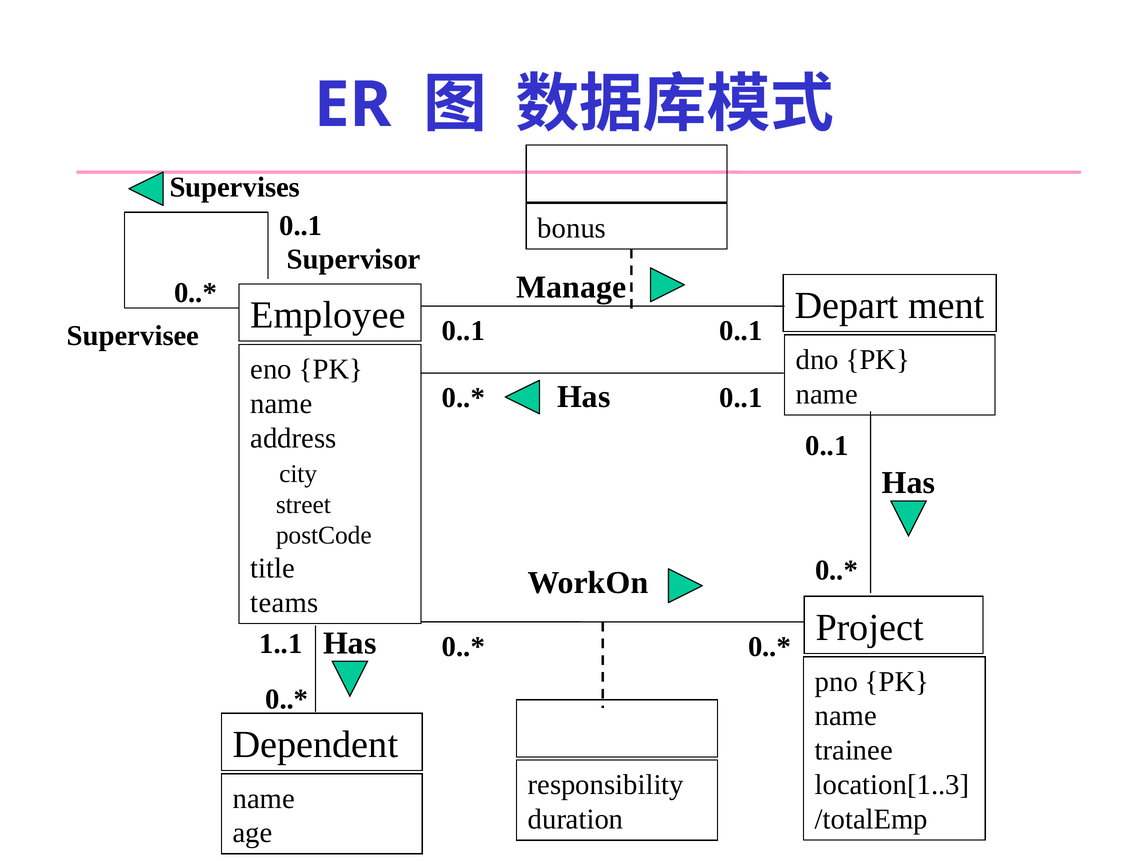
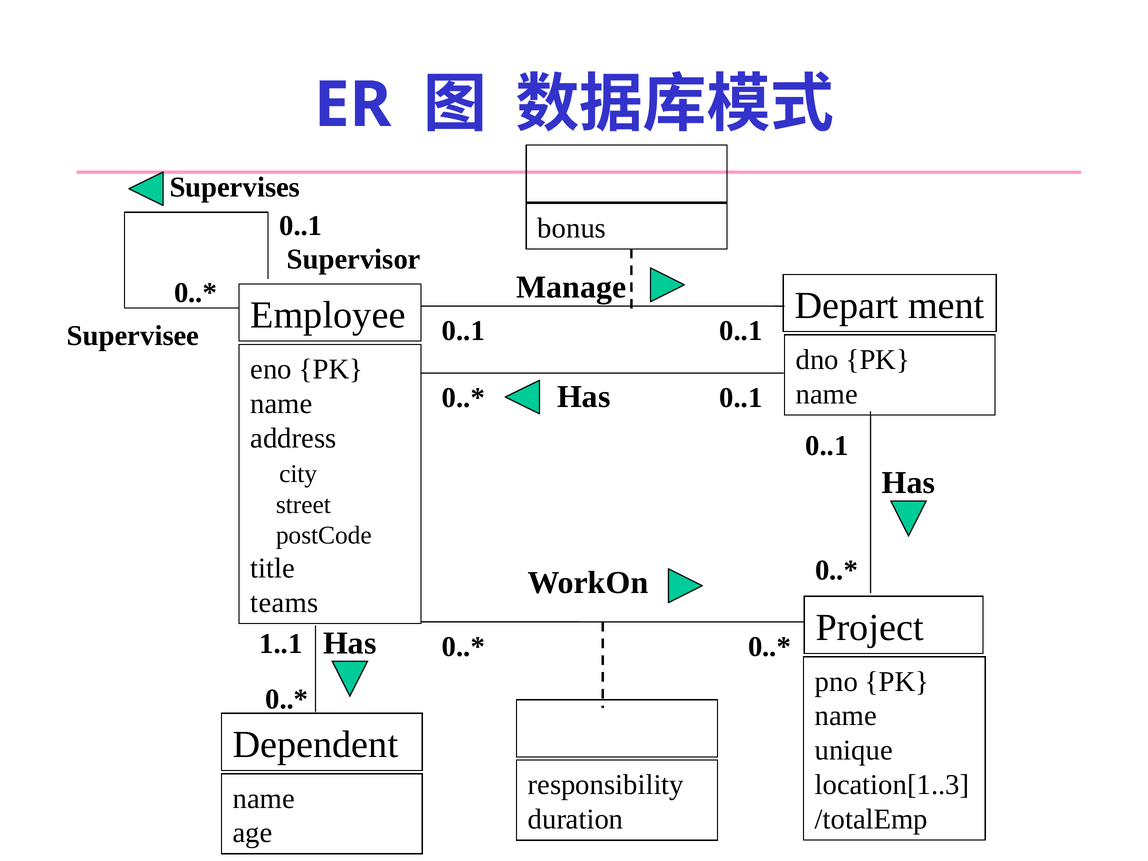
trainee: trainee -> unique (854, 750)
